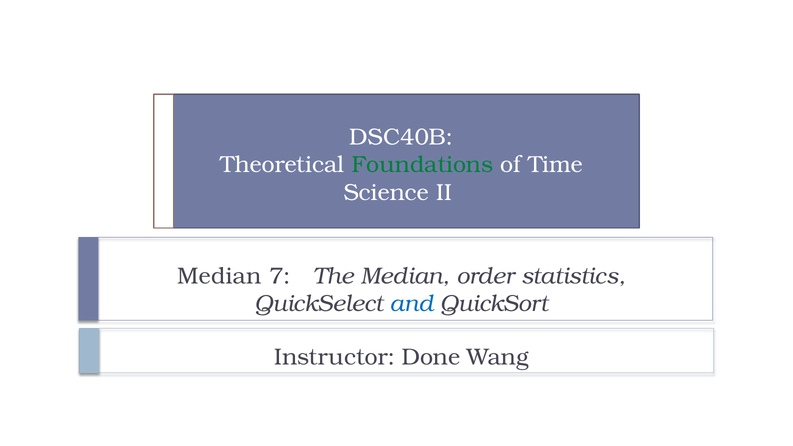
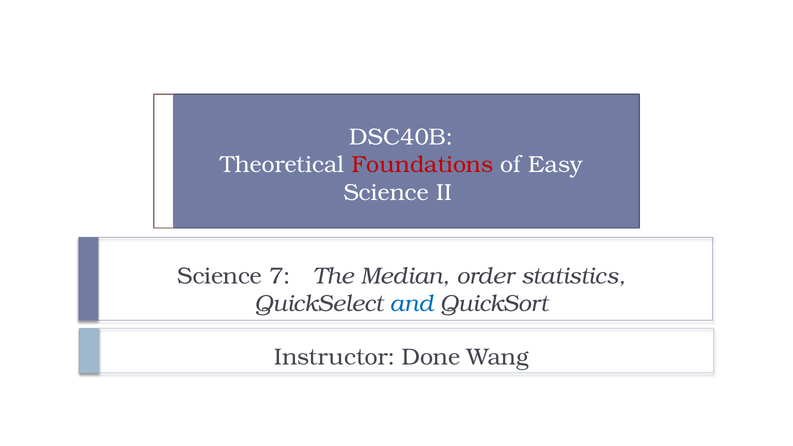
Foundations colour: green -> red (422, 165)
Time: Time -> Easy (555, 165)
Median: Median -> Science (220, 276)
